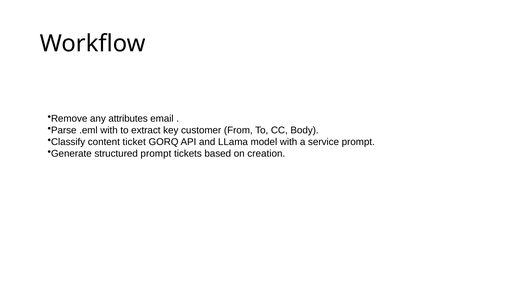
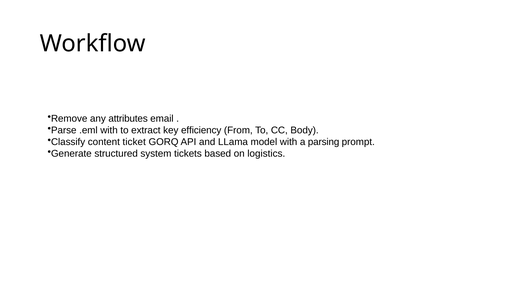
customer: customer -> efficiency (201, 130)
service: service -> parsing (324, 142)
structured prompt: prompt -> system (156, 154)
creation: creation -> logistics (266, 154)
